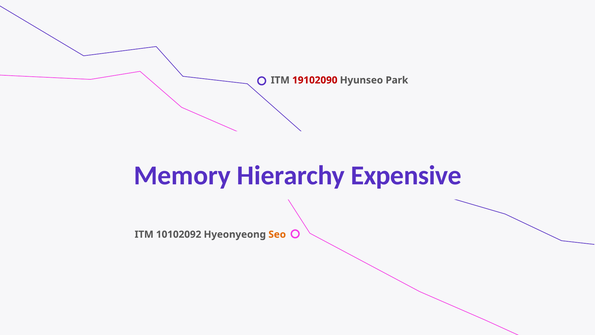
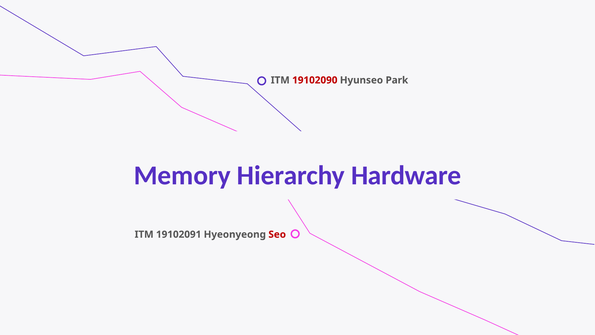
Expensive: Expensive -> Hardware (406, 175)
10102092: 10102092 -> 19102091 (179, 234)
Seo colour: orange -> red (277, 234)
